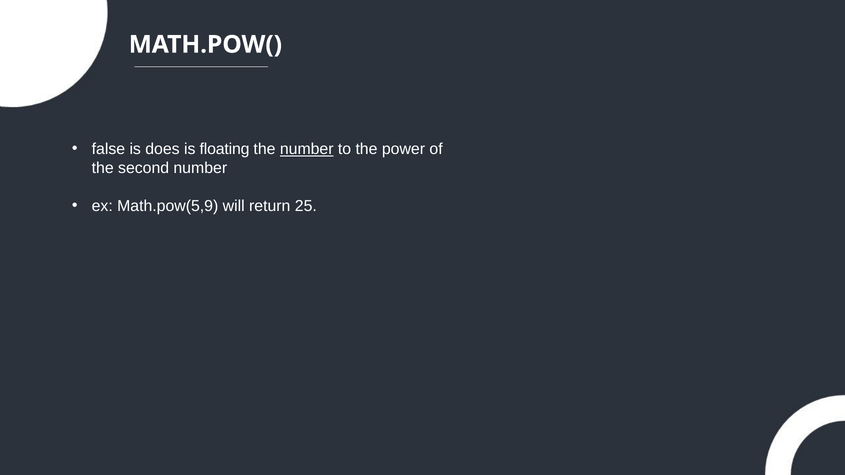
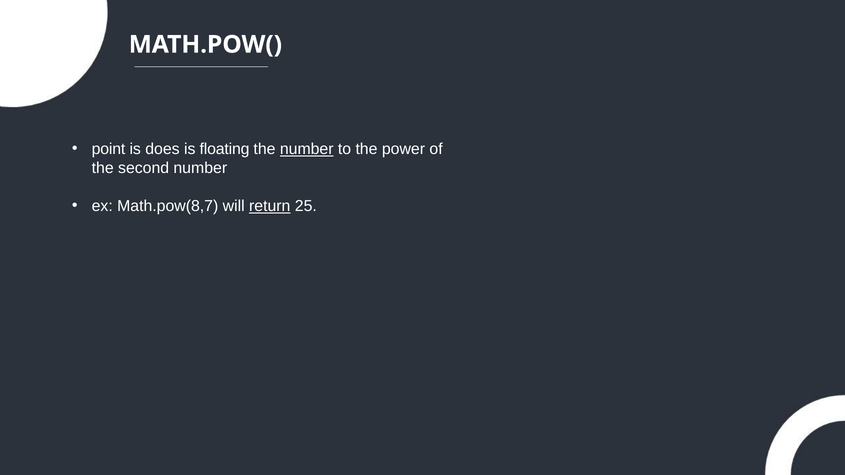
false: false -> point (109, 149)
Math.pow(5,9: Math.pow(5,9 -> Math.pow(8,7 (168, 206)
return underline: none -> present (270, 206)
